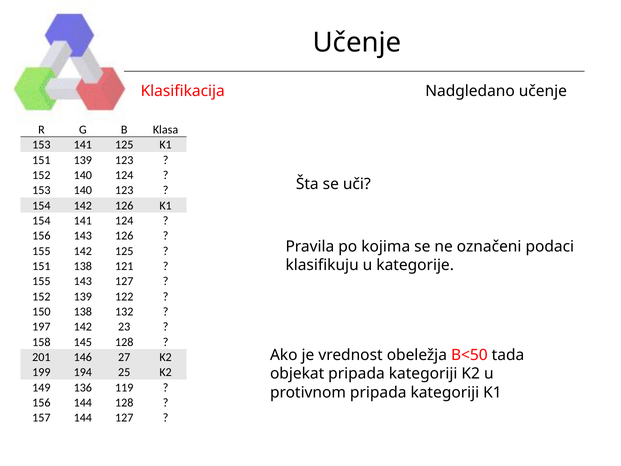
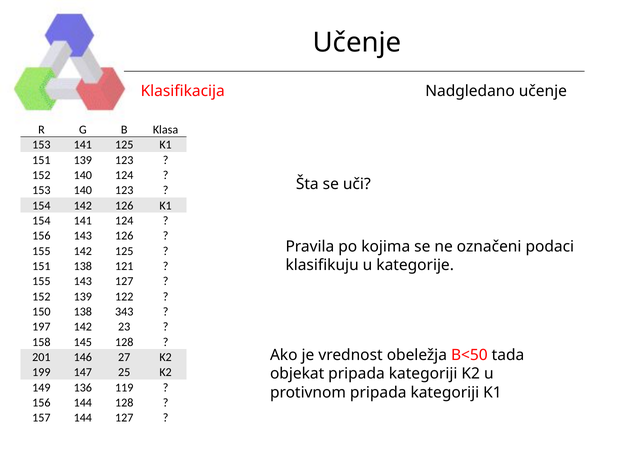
132: 132 -> 343 (124, 312)
194: 194 -> 147 (83, 372)
